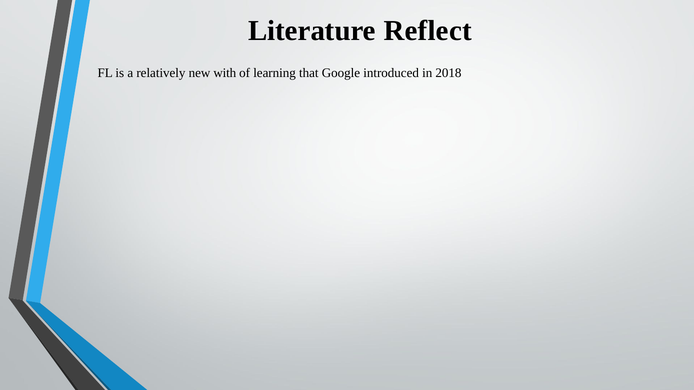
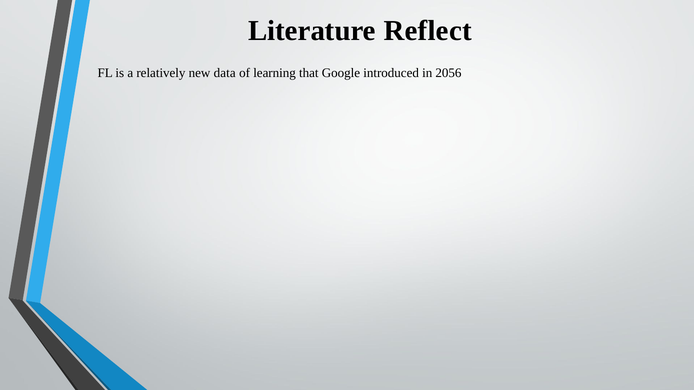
with: with -> data (225, 73)
2018: 2018 -> 2056 (448, 73)
